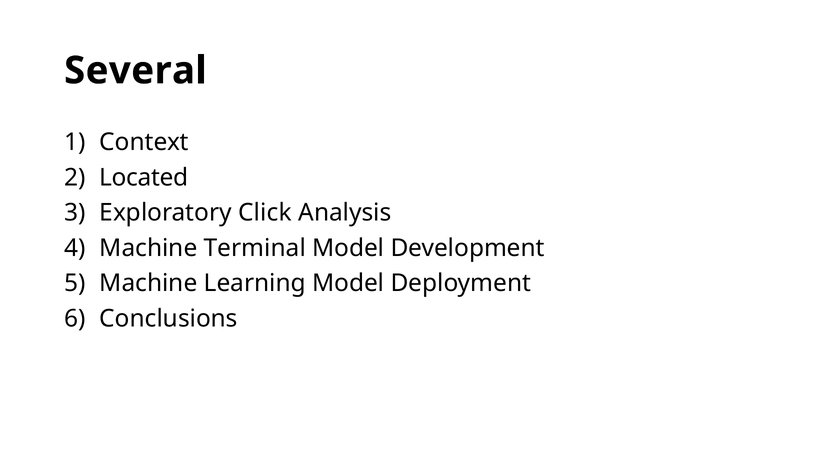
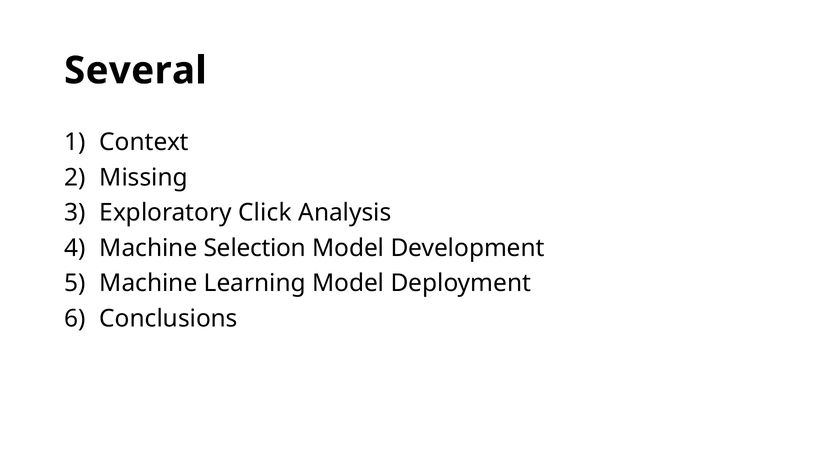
Located: Located -> Missing (144, 177)
Terminal: Terminal -> Selection (255, 248)
